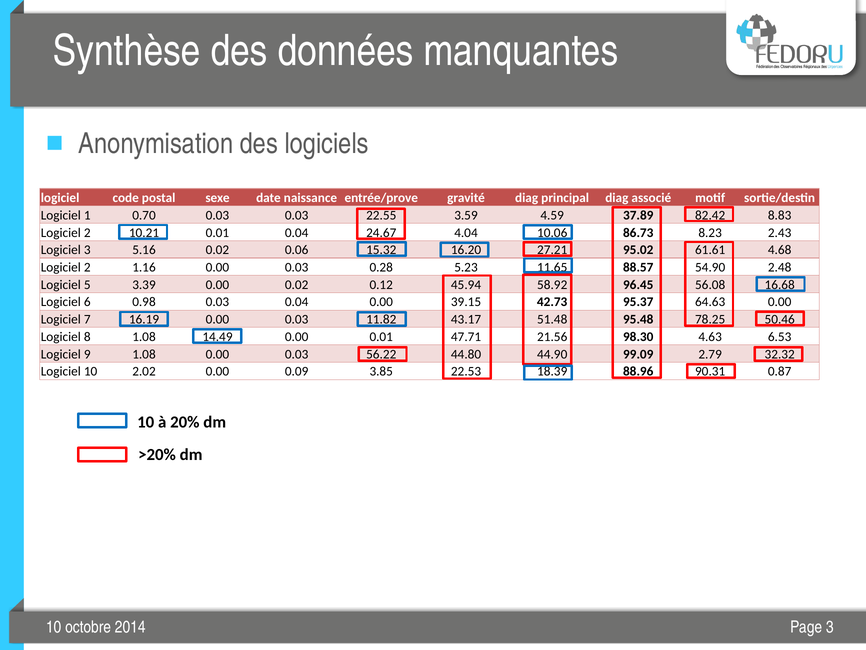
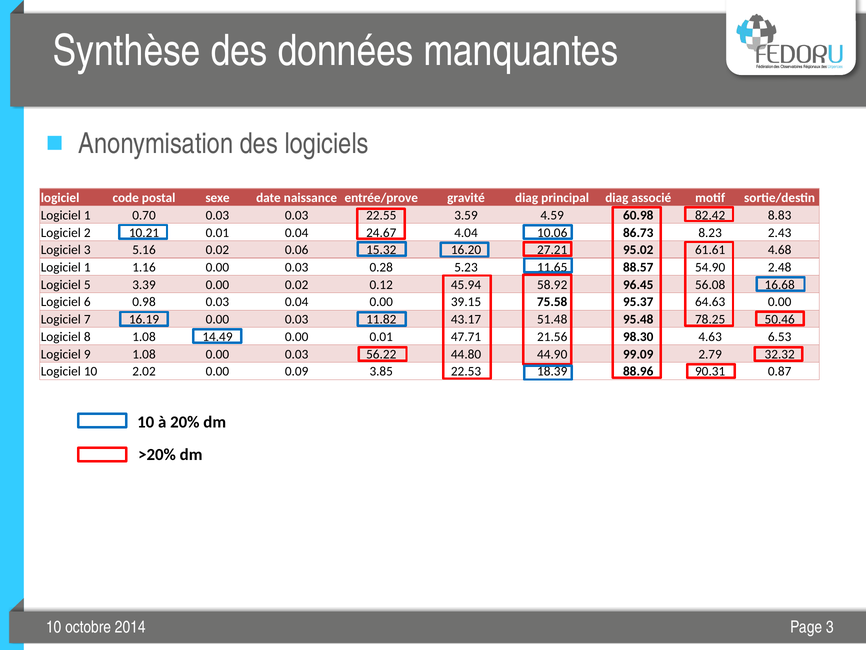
37.89: 37.89 -> 60.98 (638, 215)
2: 2 -> 1 (87, 267)
42.73: 42.73 -> 75.58 (552, 302)
